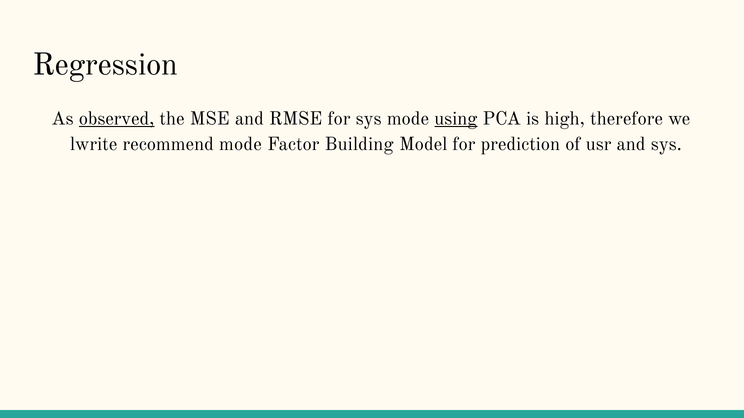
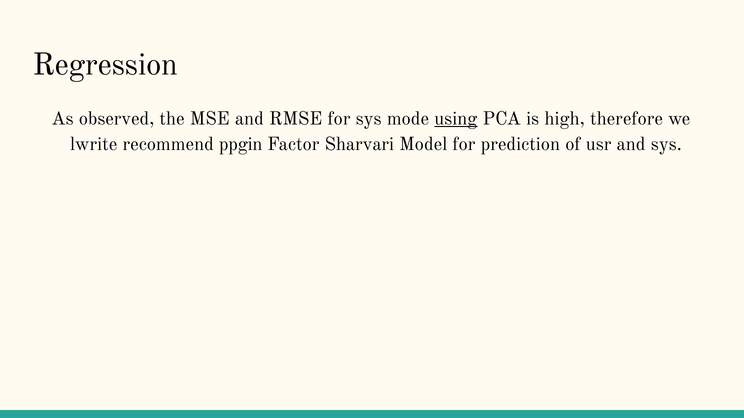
observed underline: present -> none (117, 119)
recommend mode: mode -> ppgin (241, 144)
Building: Building -> Sharvari (359, 144)
